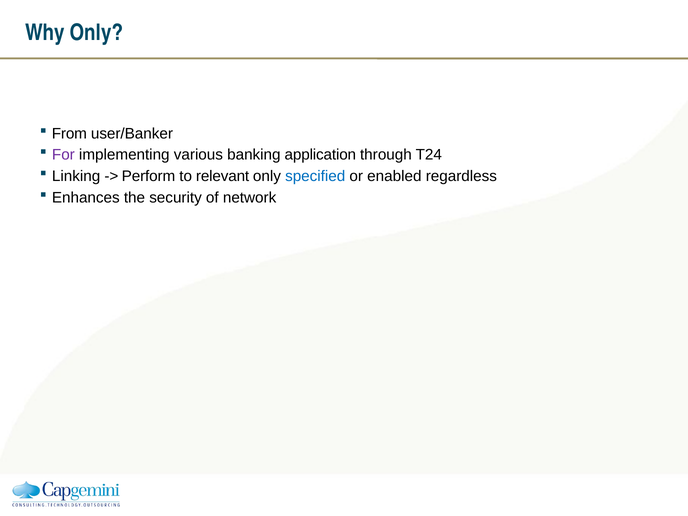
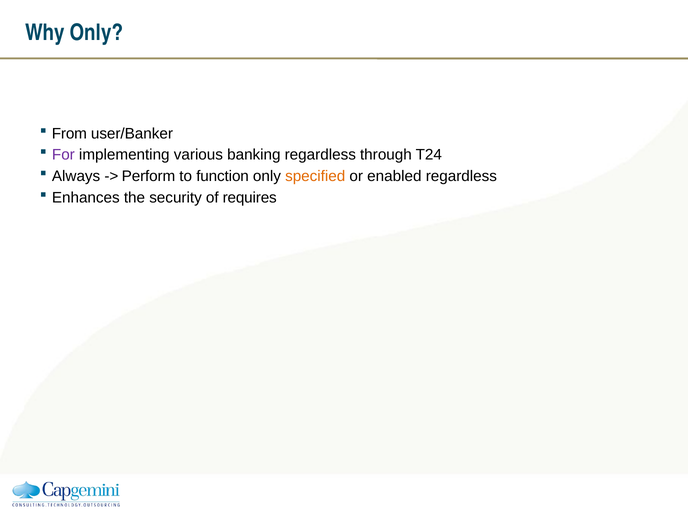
banking application: application -> regardless (320, 155)
Linking: Linking -> Always (76, 176)
relevant: relevant -> function (223, 176)
specified colour: blue -> orange (315, 176)
network: network -> requires (250, 198)
